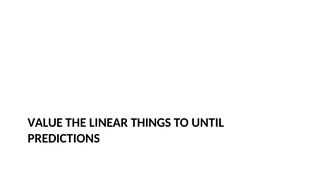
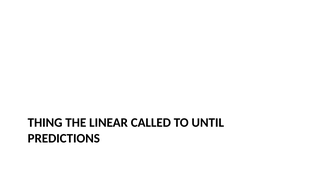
VALUE: VALUE -> THING (45, 123)
THINGS: THINGS -> CALLED (151, 123)
